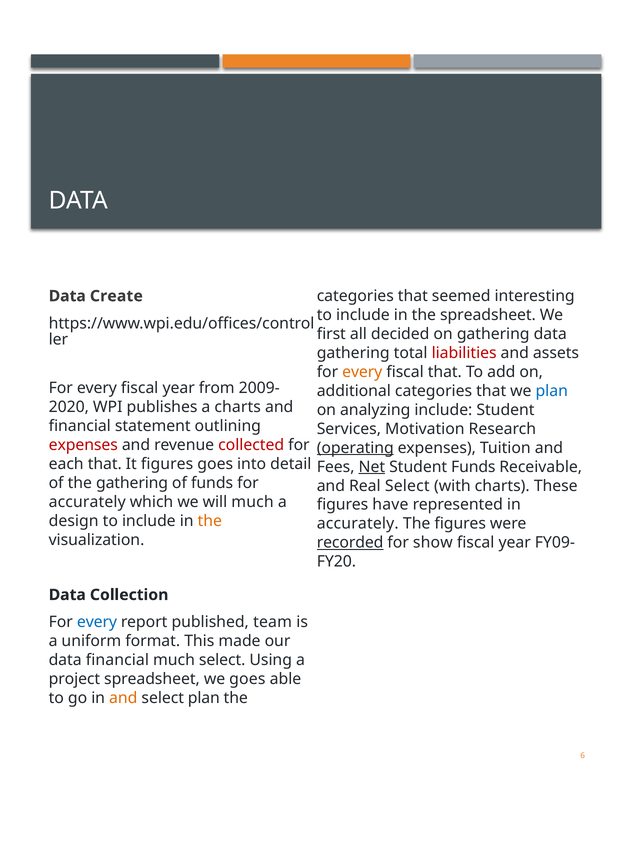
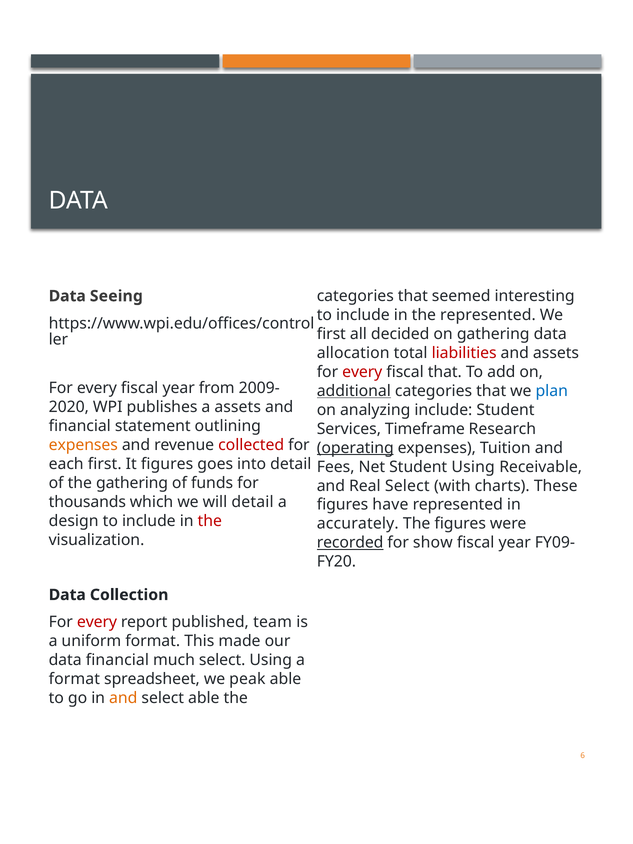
Create: Create -> Seeing (116, 296)
the spreadsheet: spreadsheet -> represented (488, 315)
gathering: gathering -> allocation (353, 353)
every colour: orange -> red (362, 372)
additional underline: none -> present (354, 391)
a charts: charts -> assets (238, 407)
Motivation: Motivation -> Timeframe (425, 429)
expenses colour: red -> orange (83, 445)
each that: that -> first (105, 464)
Net underline: present -> none (372, 467)
Student Funds: Funds -> Using (473, 467)
accurately: accurately -> thousands (87, 502)
will much: much -> detail (253, 502)
the colour: orange -> red (210, 521)
every colour: blue -> red (97, 622)
project: project -> format (74, 679)
we goes: goes -> peak (247, 679)
select plan: plan -> able (204, 698)
